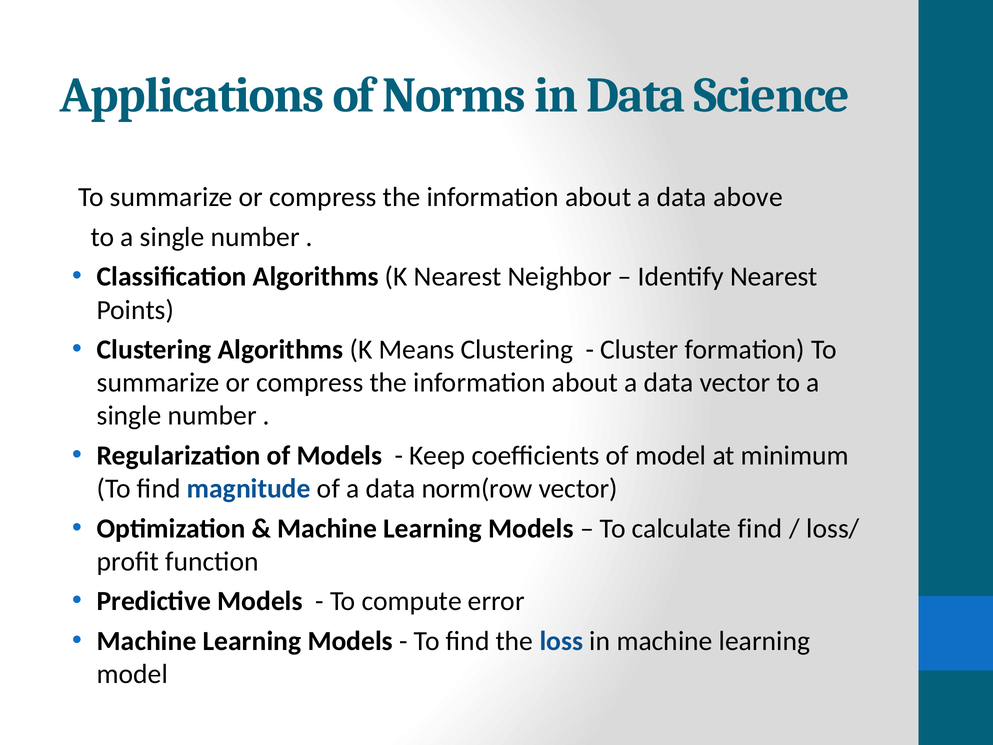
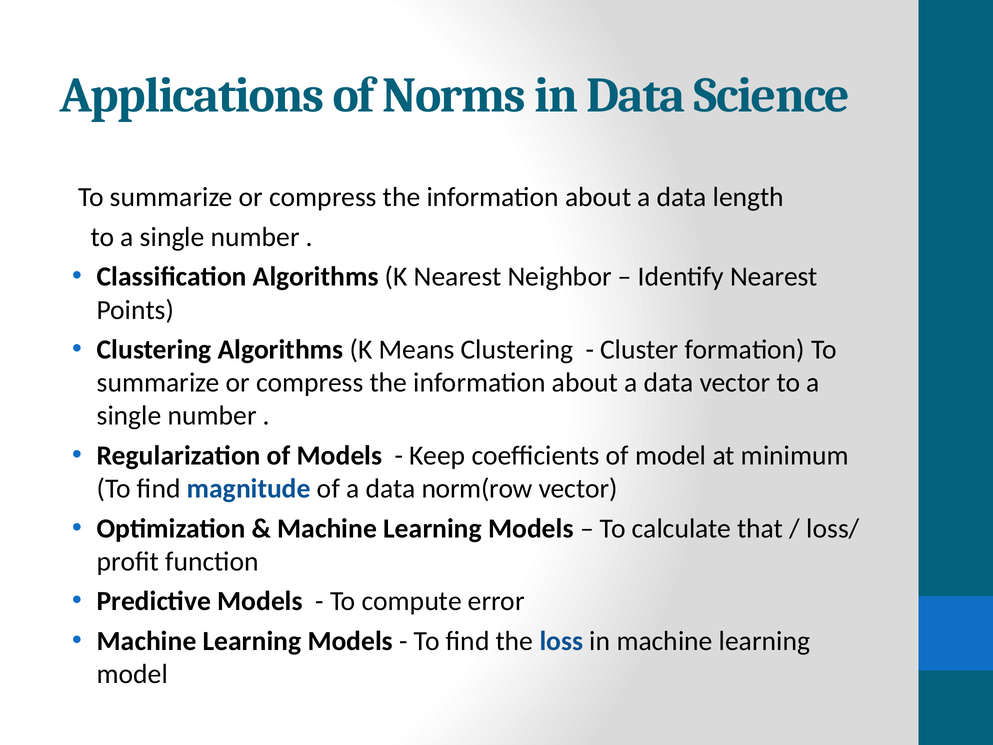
above: above -> length (748, 197)
calculate find: find -> that (760, 528)
